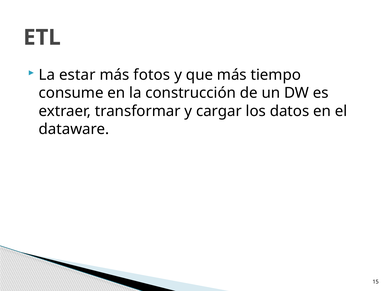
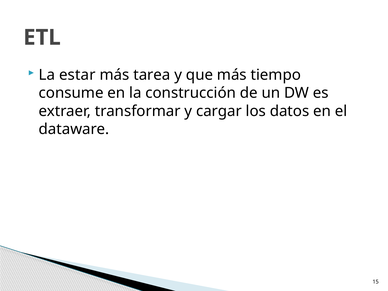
fotos: fotos -> tarea (152, 75)
